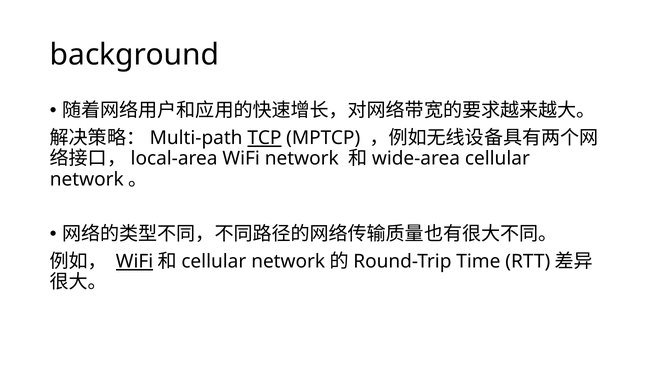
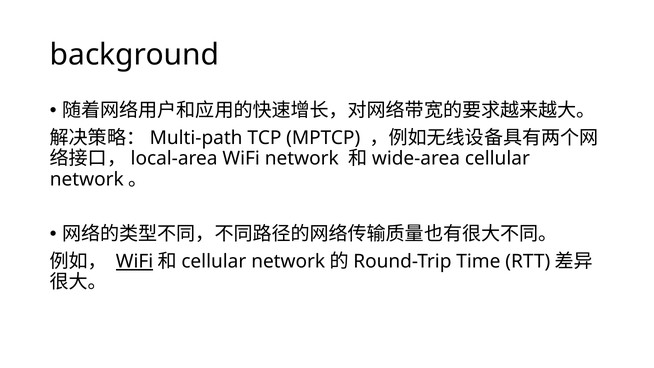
TCP underline: present -> none (264, 138)
